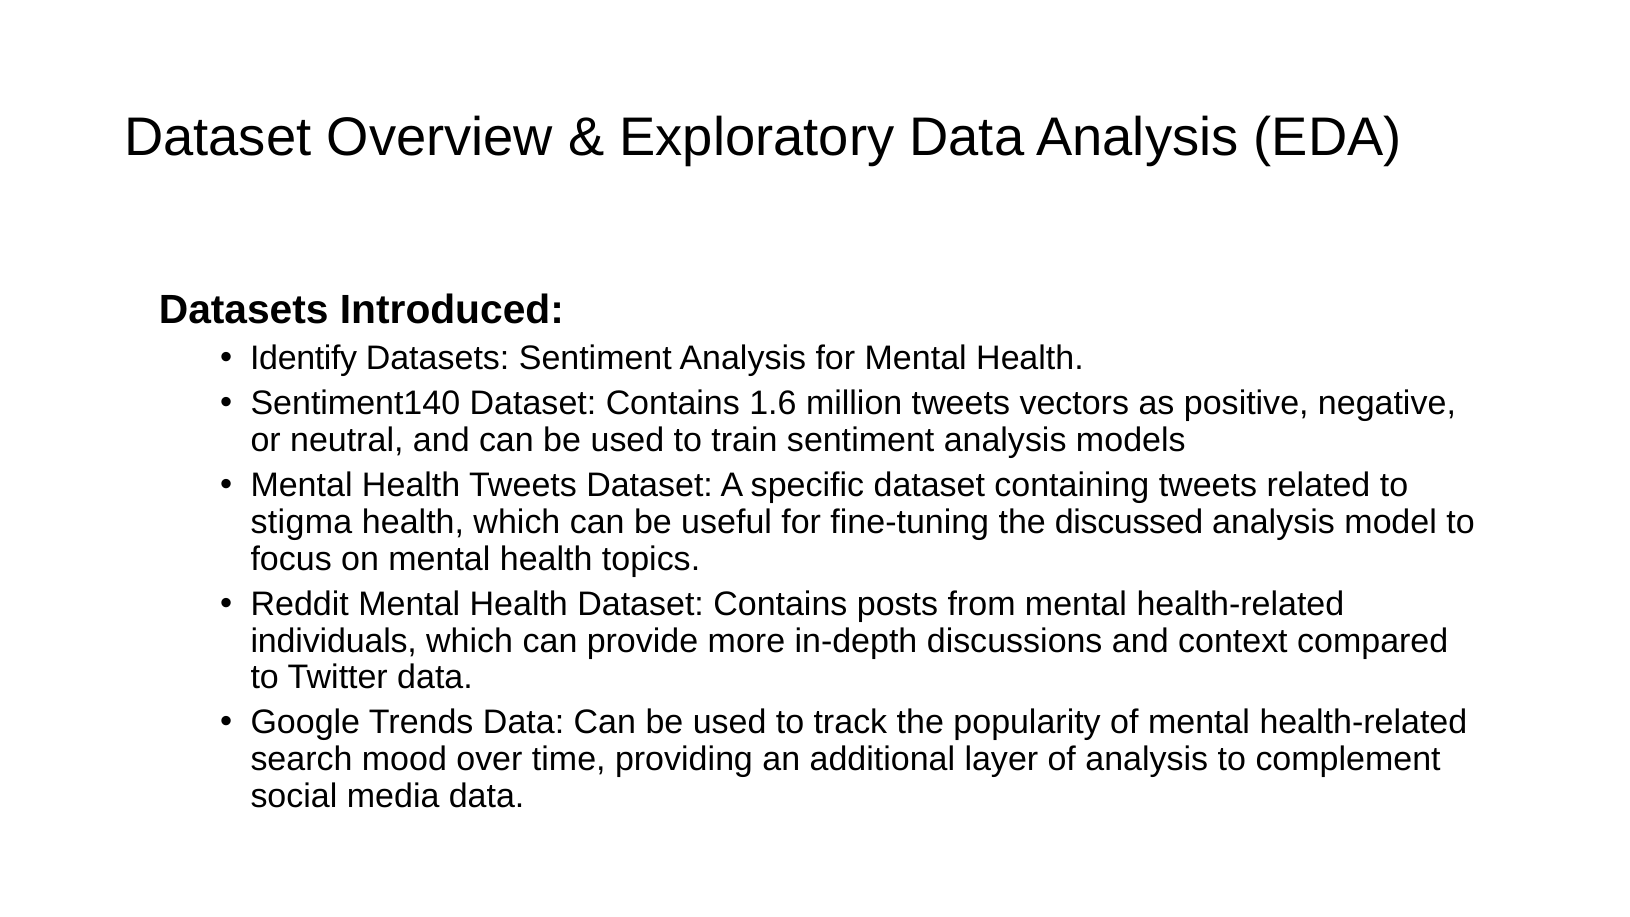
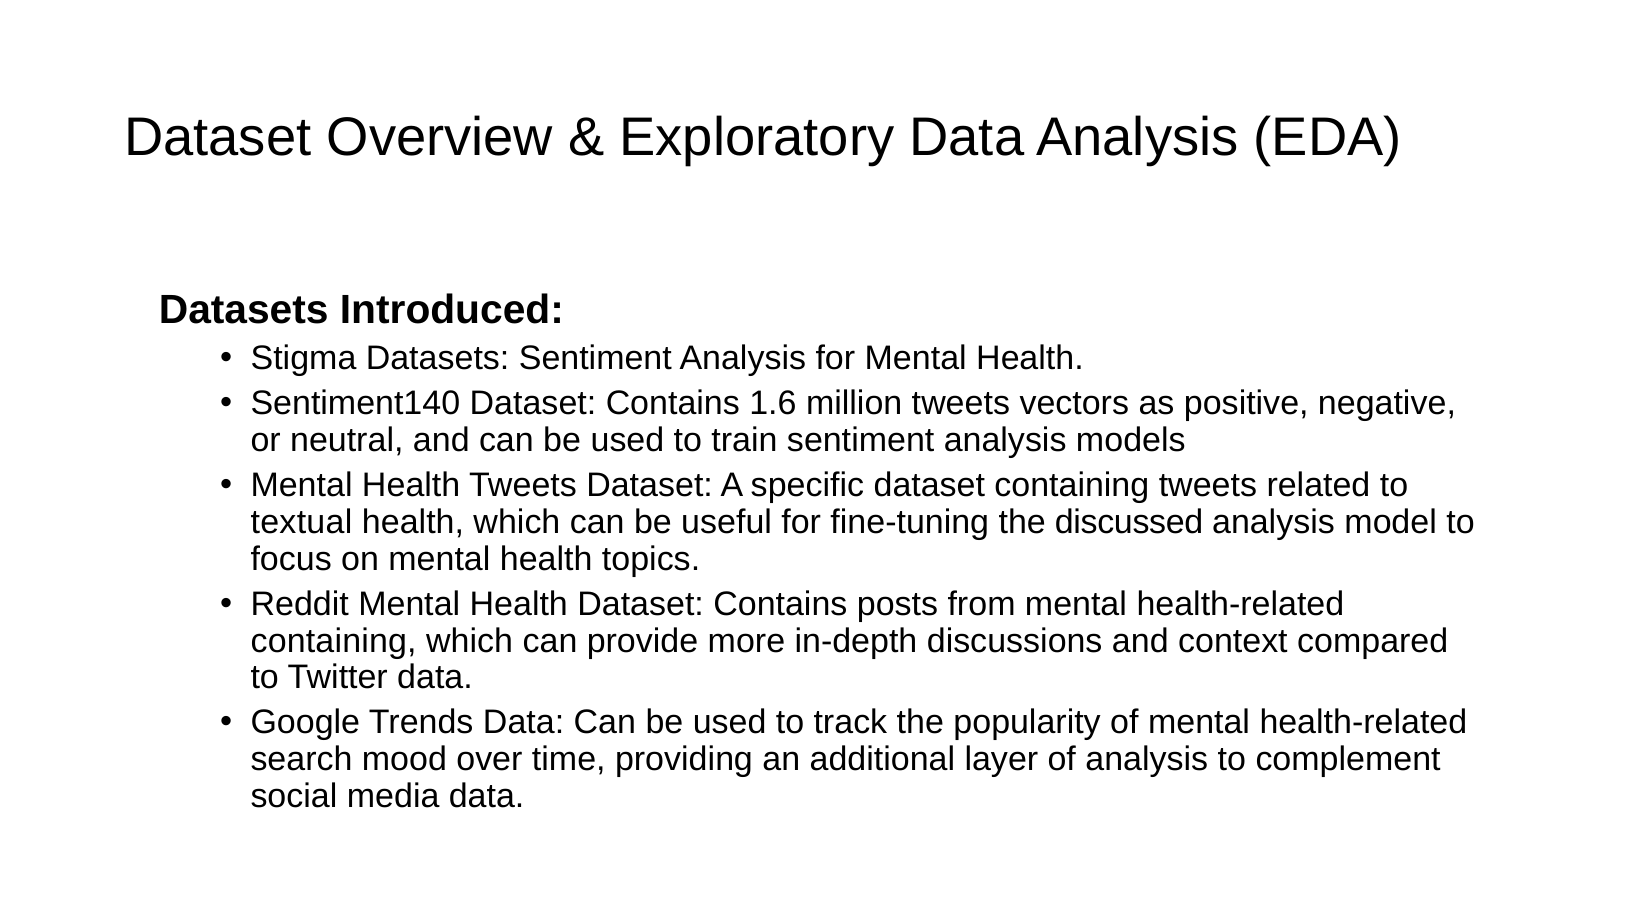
Identify: Identify -> Stigma (304, 359)
stigma: stigma -> textual (301, 522)
individuals: individuals -> containing (334, 641)
